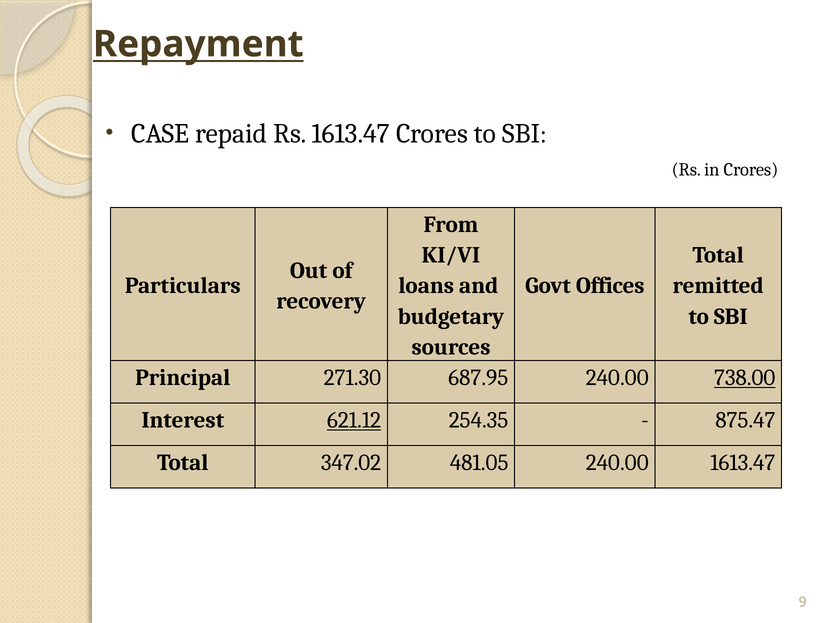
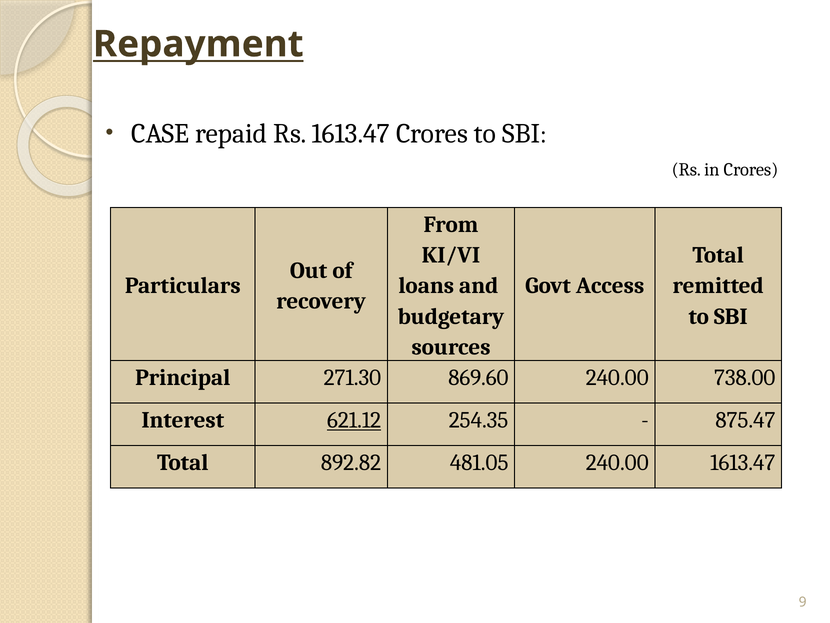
Offices: Offices -> Access (610, 286)
687.95: 687.95 -> 869.60 (478, 377)
738.00 underline: present -> none (745, 377)
347.02: 347.02 -> 892.82 (351, 462)
